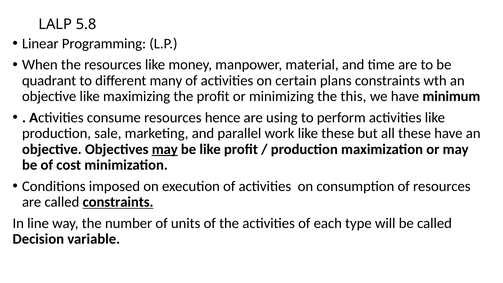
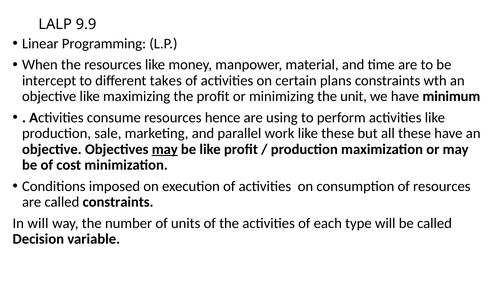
5.8: 5.8 -> 9.9 (86, 24)
quadrant: quadrant -> intercept (49, 81)
many: many -> takes (166, 81)
this: this -> unit (354, 96)
constraints underline: present -> none (118, 202)
In line: line -> will (38, 223)
